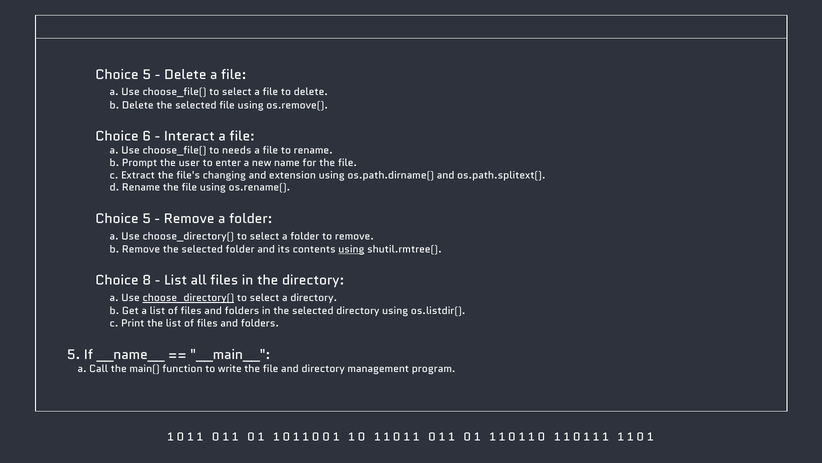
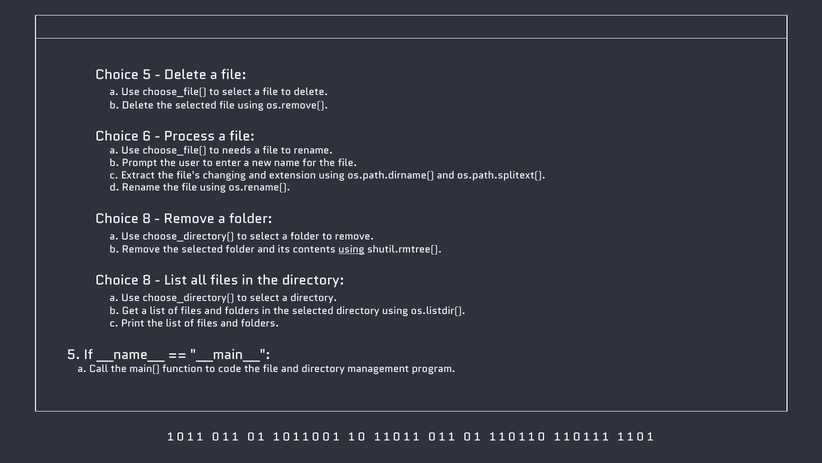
Interact: Interact -> Process (189, 136)
5: 5 -> 8 (147, 218)
choose_directory( underline: present -> none (188, 298)
write: write -> code (230, 368)
